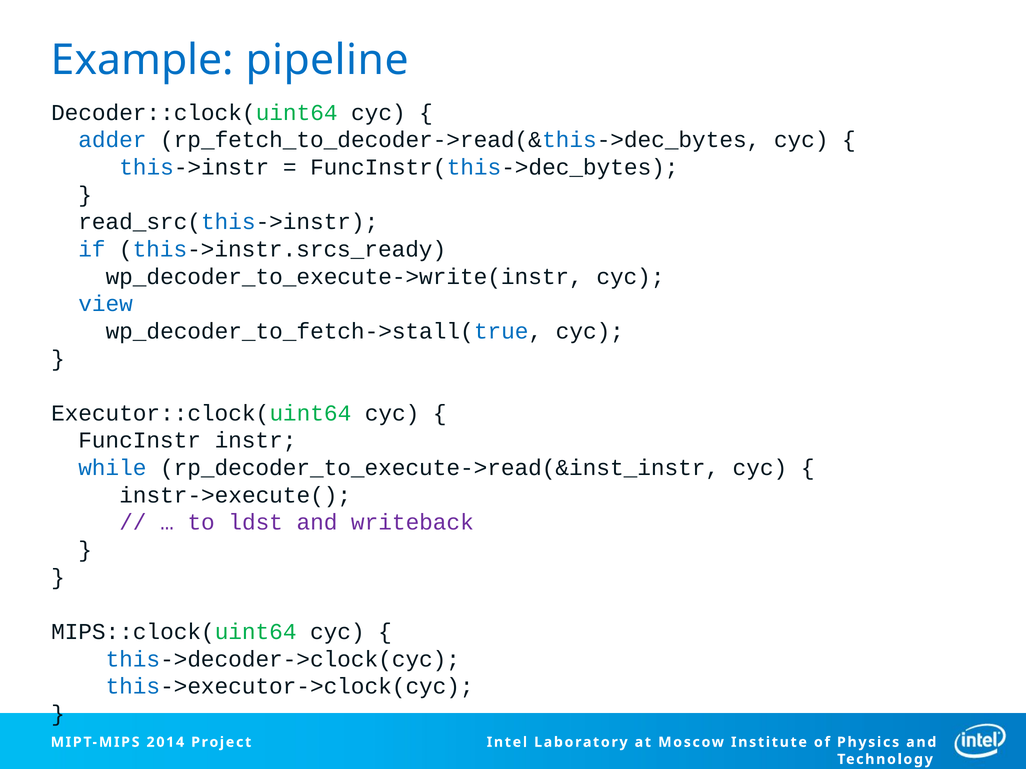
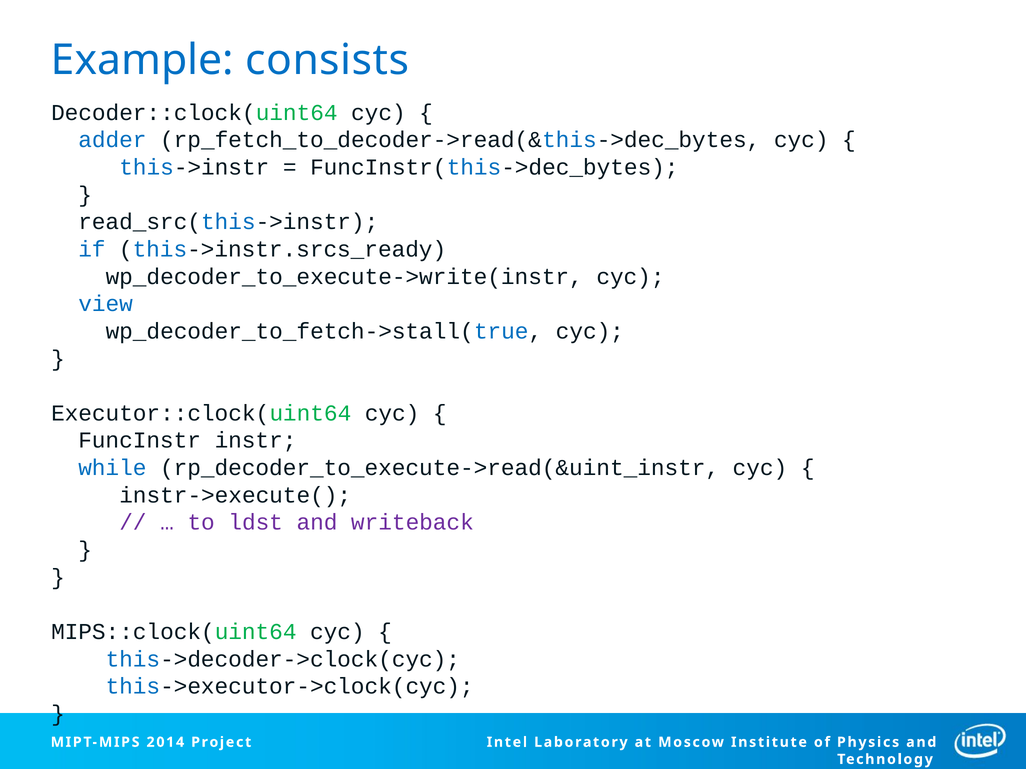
pipeline: pipeline -> consists (327, 60)
rp_decoder_to_execute->read(&inst_instr: rp_decoder_to_execute->read(&inst_instr -> rp_decoder_to_execute->read(&uint_instr (440, 468)
